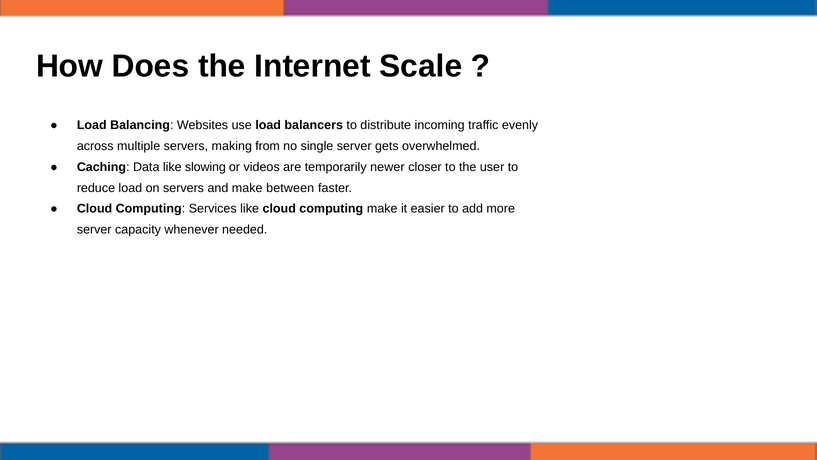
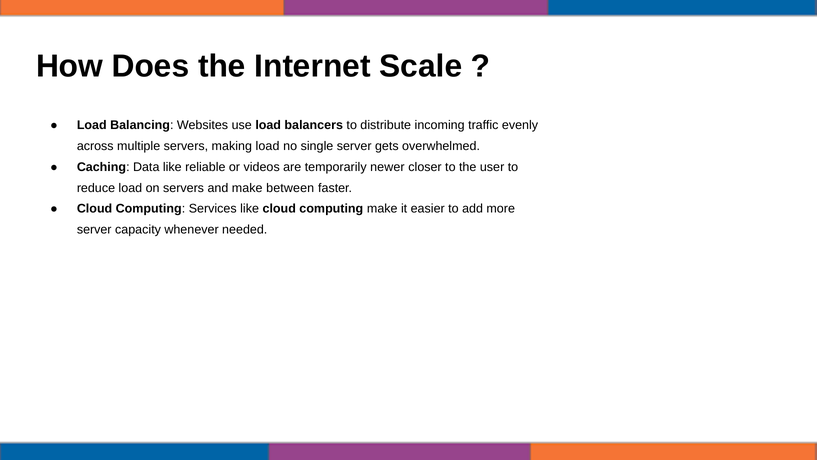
making from: from -> load (267, 146)
slowing: slowing -> reliable (205, 167)
